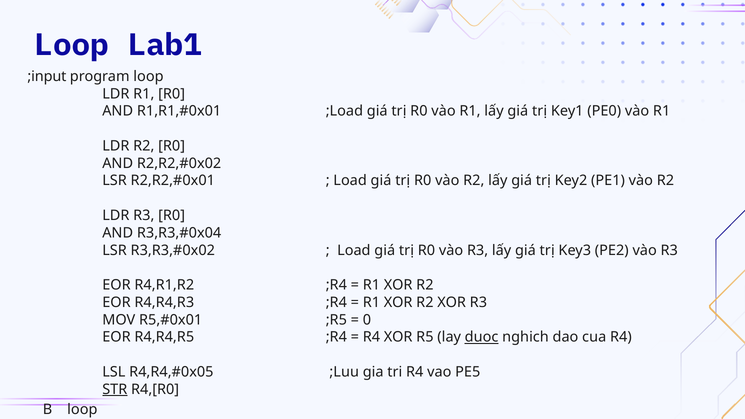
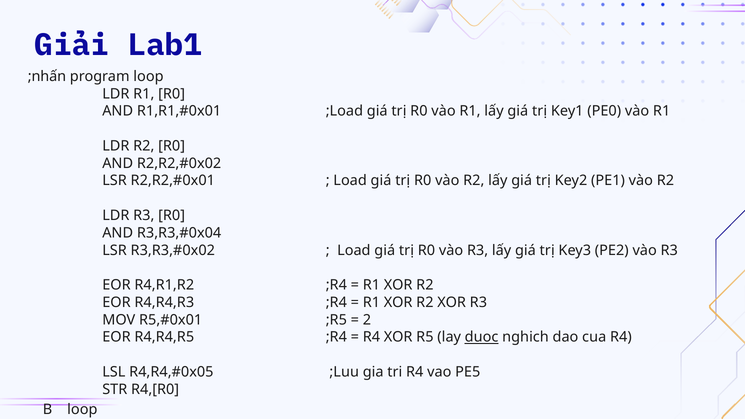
Loop: Loop -> Giải (72, 45)
;input: ;input -> ;nhấn (47, 76)
0: 0 -> 2 (367, 320)
STR underline: present -> none (115, 389)
